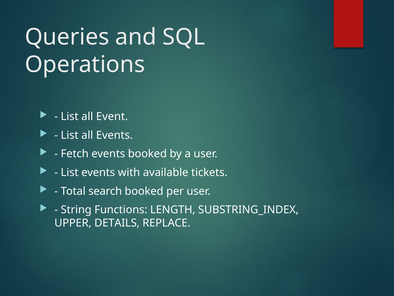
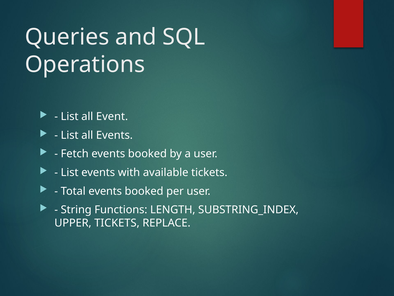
Total search: search -> events (105, 191)
UPPER DETAILS: DETAILS -> TICKETS (117, 223)
